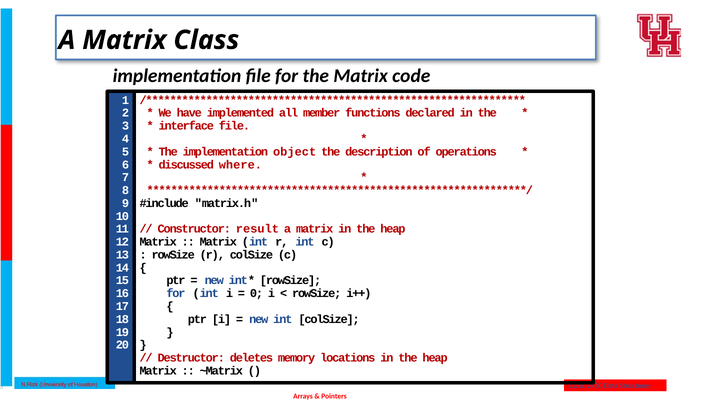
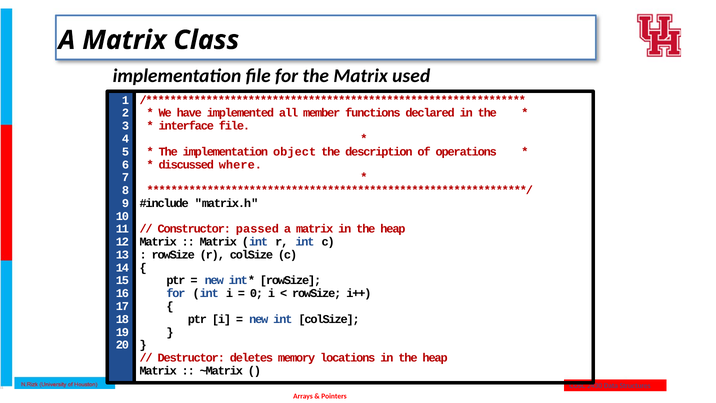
code: code -> used (411, 76)
result: result -> passed (257, 229)
